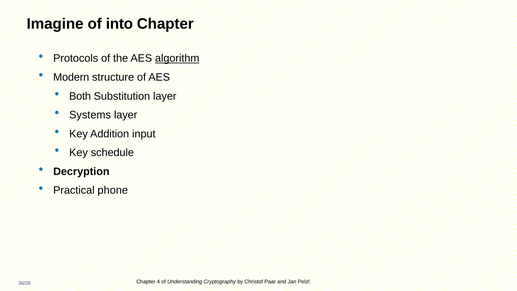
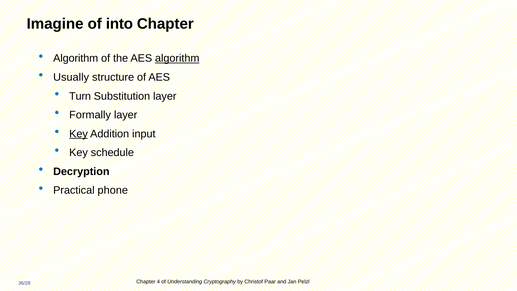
Protocols: Protocols -> Algorithm (76, 58)
Modern: Modern -> Usually (71, 77)
Both: Both -> Turn (80, 96)
Systems: Systems -> Formally (90, 115)
Key underline: none -> present (79, 134)
